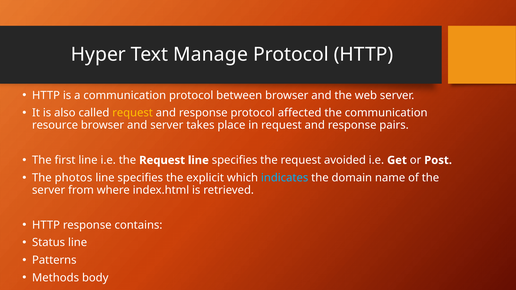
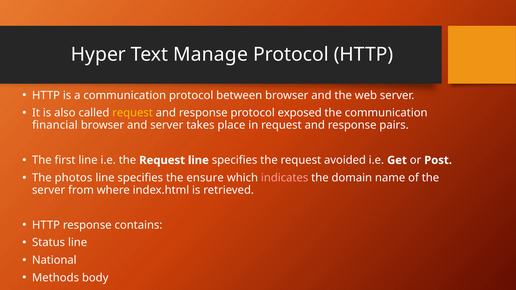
affected: affected -> exposed (300, 113)
resource: resource -> financial (55, 125)
explicit: explicit -> ensure (205, 178)
indicates colour: light blue -> pink (285, 178)
Patterns: Patterns -> National (54, 260)
